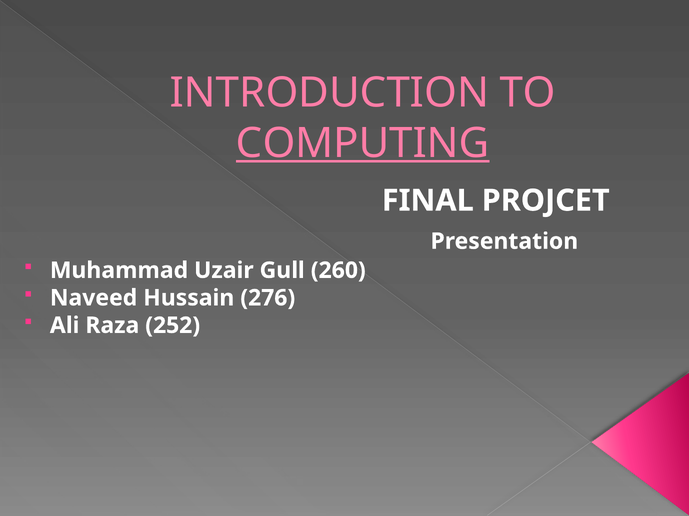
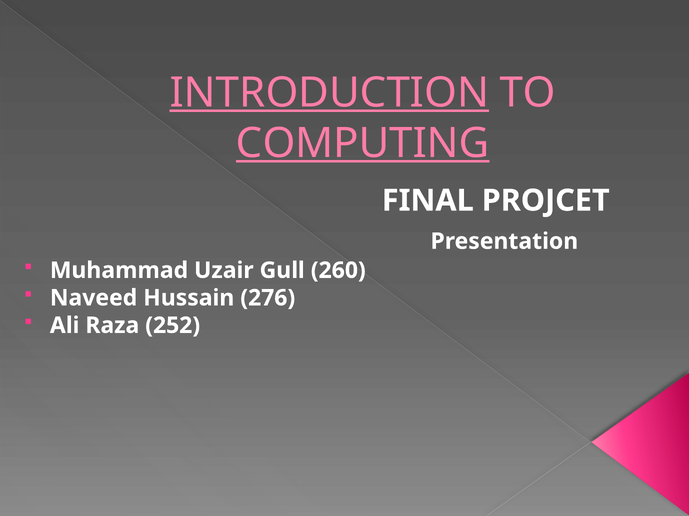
INTRODUCTION underline: none -> present (329, 93)
